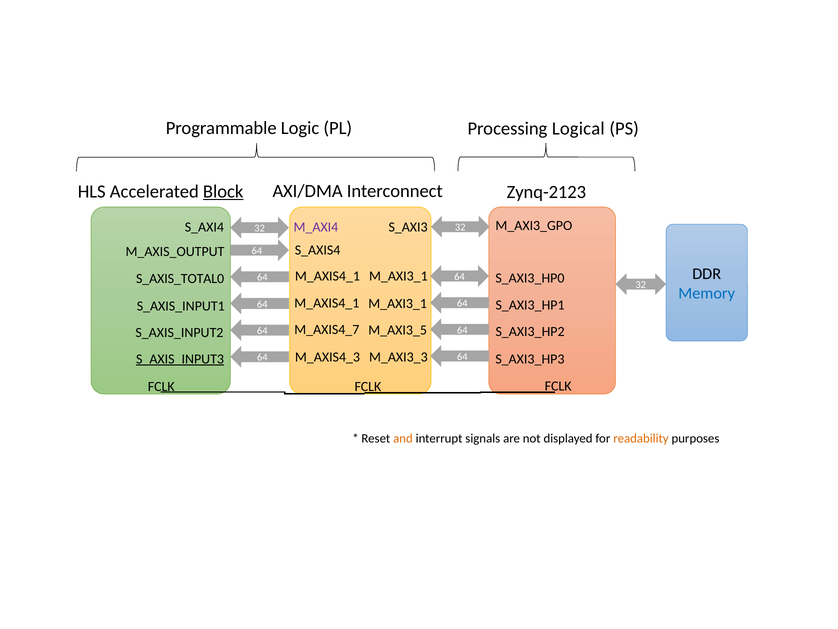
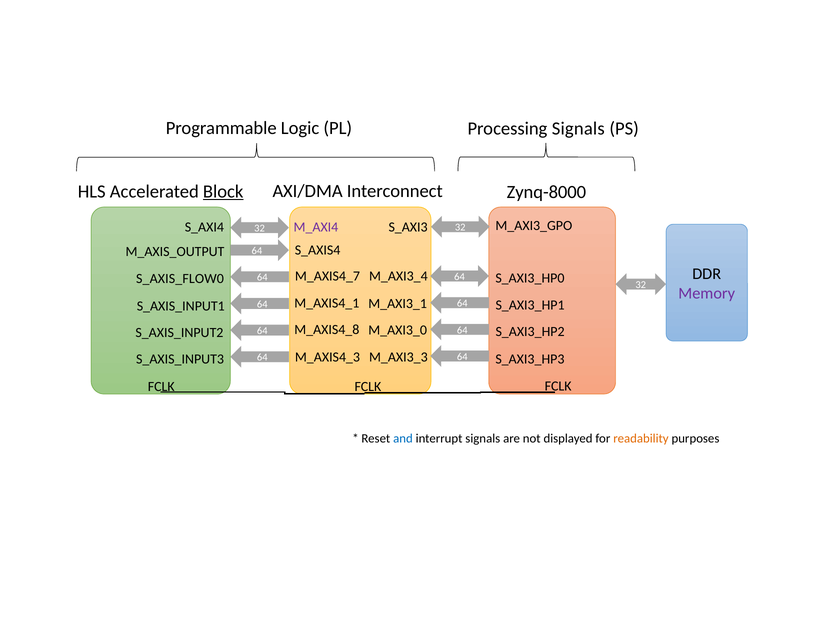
Processing Logical: Logical -> Signals (578, 128)
Zynq-2123: Zynq-2123 -> Zynq-8000 (546, 192)
M_AXIS4_1: M_AXIS4_1 -> M_AXIS4_7 (328, 276)
M_AXI3_1: M_AXI3_1 -> M_AXI3_4 (398, 276)
S_AXIS_TOTAL0: S_AXIS_TOTAL0 -> S_AXIS_FLOW0 (180, 279)
Memory colour: blue -> purple (707, 293)
M_AXIS4_7: M_AXIS4_7 -> M_AXIS4_8 (327, 330)
M_AXI3_5: M_AXI3_5 -> M_AXI3_0 (398, 330)
S_AXIS_INPUT3 underline: present -> none (180, 359)
and colour: orange -> blue (403, 438)
